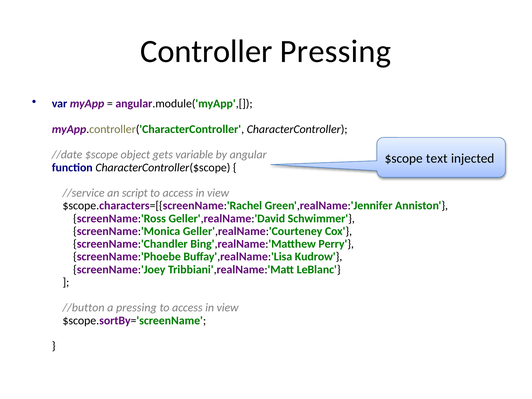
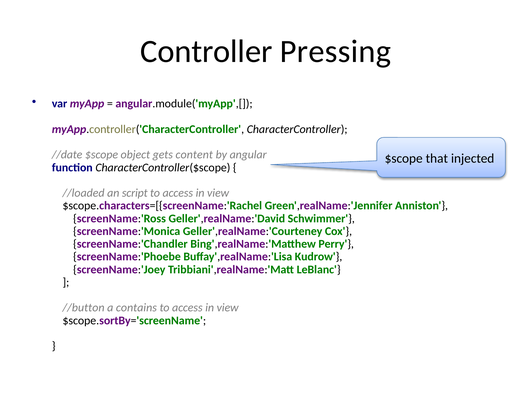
variable: variable -> content (194, 155)
text: text -> that (437, 158)
//service: //service -> //loaded (84, 193)
a pressing: pressing -> contains (136, 308)
